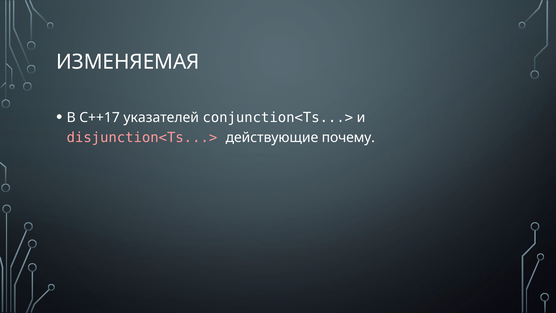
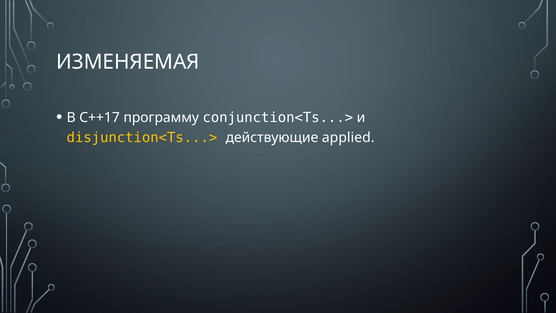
указателей: указателей -> программу (161, 117)
disjunction<Ts...> colour: pink -> yellow (142, 137)
почему: почему -> applied (348, 137)
